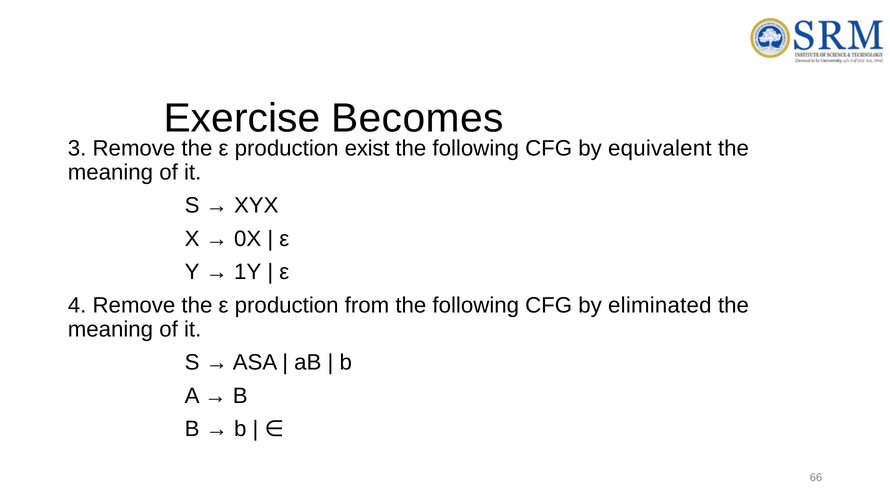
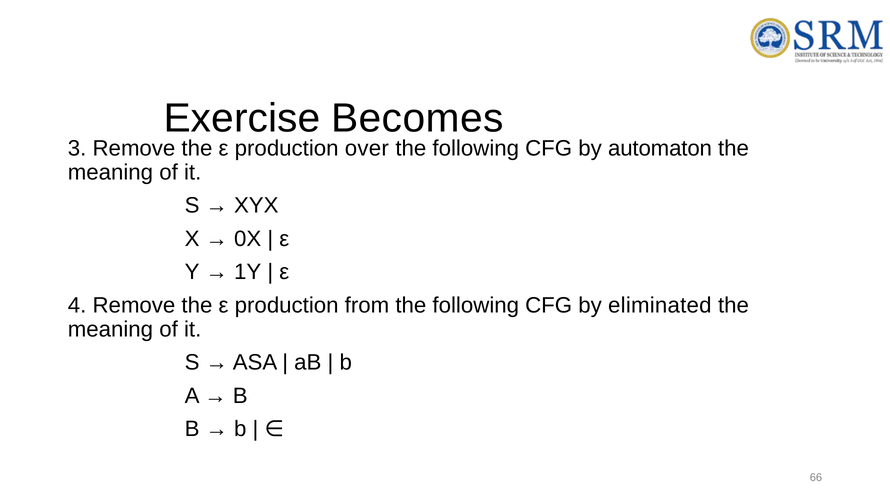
exist: exist -> over (367, 148)
equivalent: equivalent -> automaton (660, 148)
